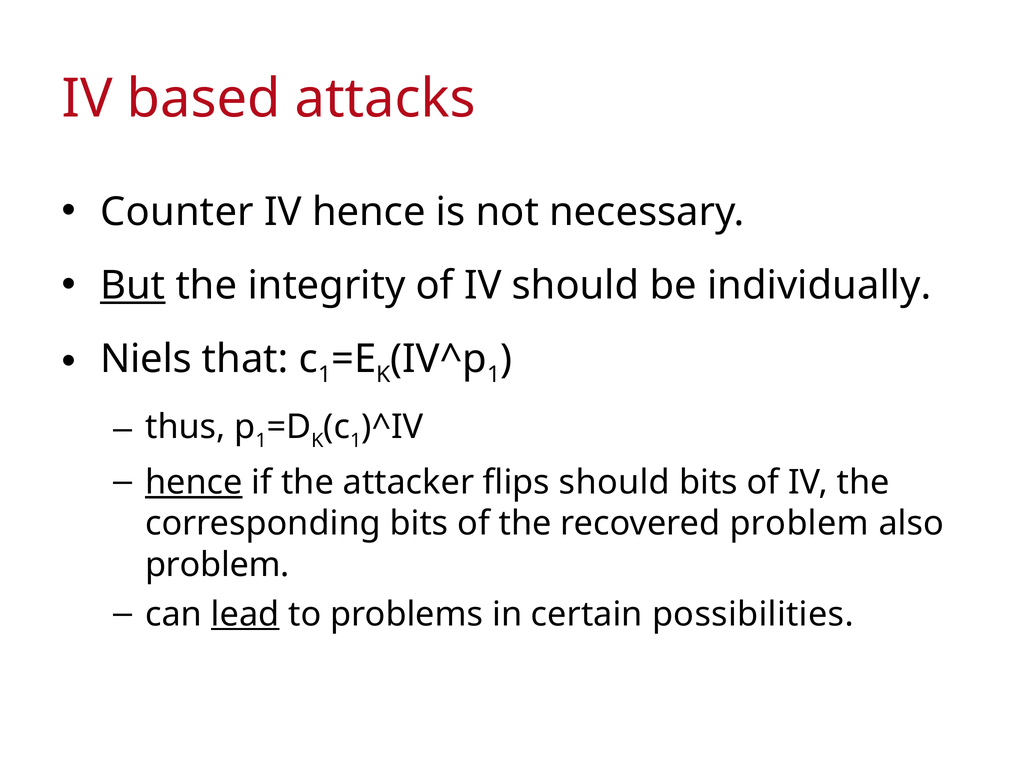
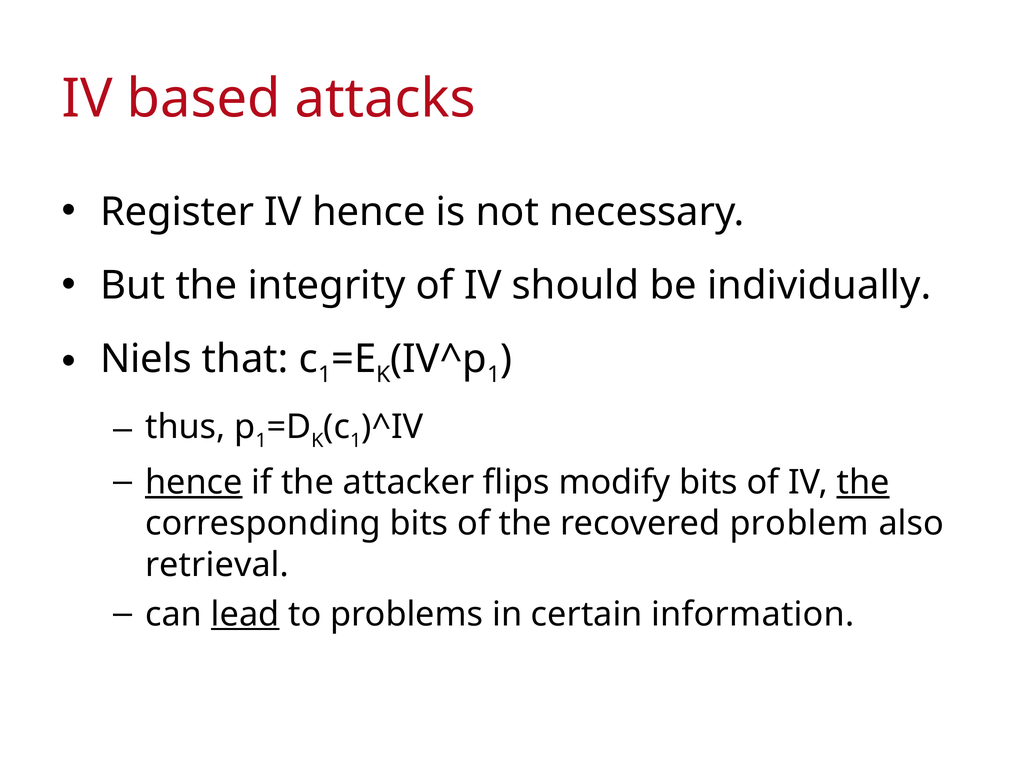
Counter: Counter -> Register (177, 212)
But underline: present -> none (133, 286)
flips should: should -> modify (615, 482)
the underline: none -> present (863, 482)
problem: problem -> retrieval (217, 565)
possibilities: possibilities -> information (753, 614)
